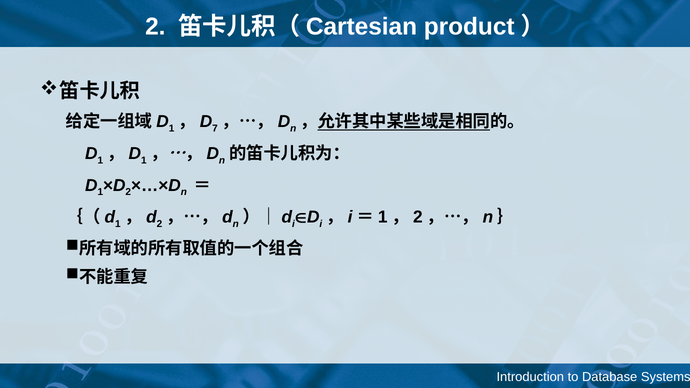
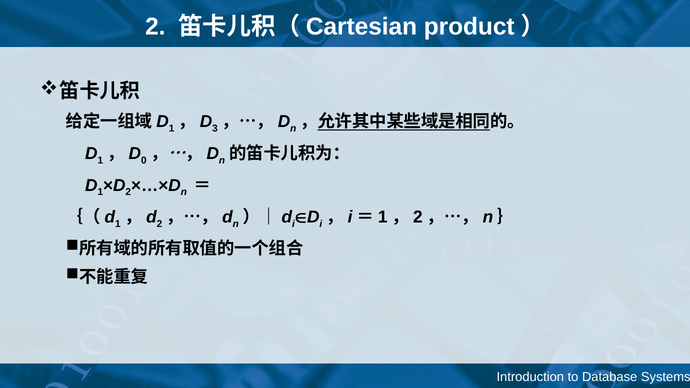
7: 7 -> 3 (215, 128)
1: 1 -> 0 (144, 160)
